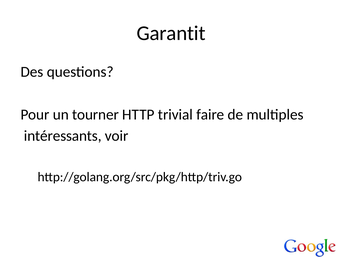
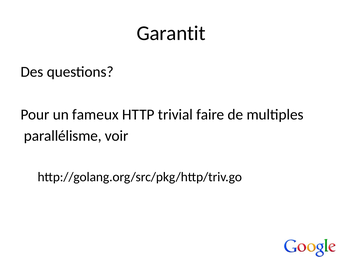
tourner: tourner -> fameux (95, 114)
intéressants: intéressants -> parallélisme (63, 136)
